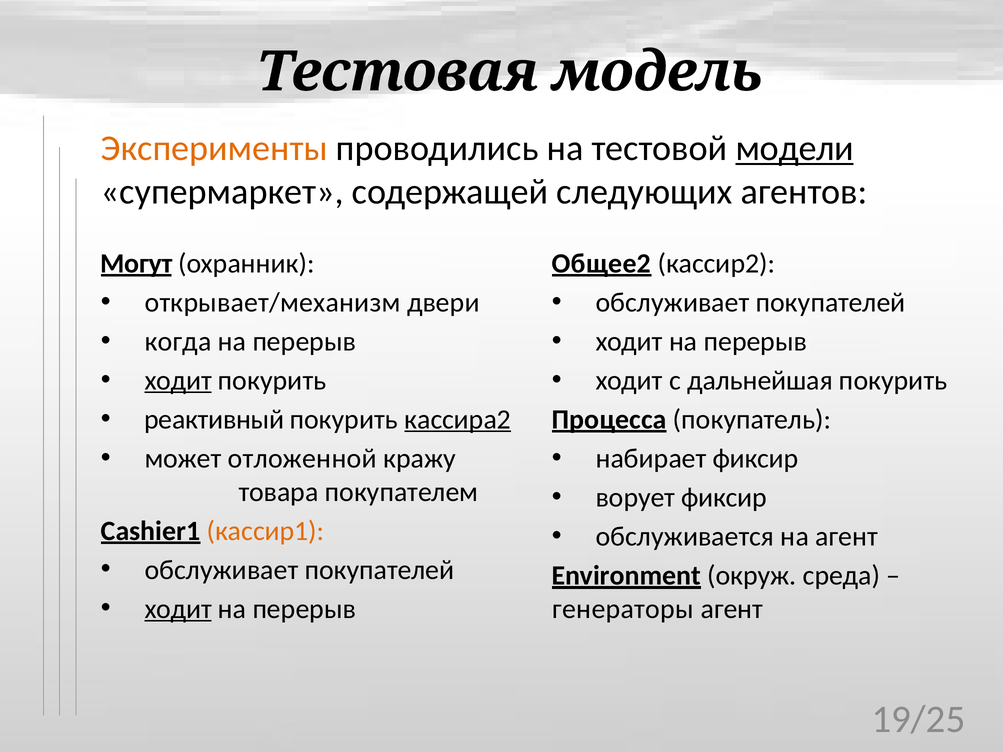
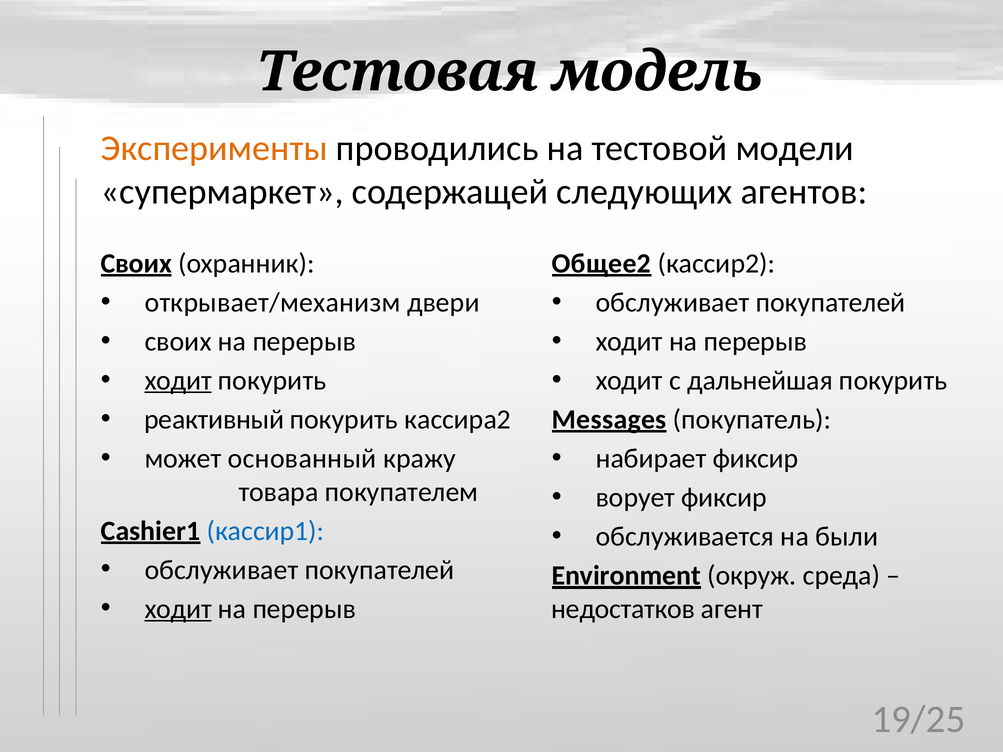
модели underline: present -> none (795, 148)
Могут: Могут -> Своих (136, 264)
когда: когда -> своих (178, 342)
кассира2 underline: present -> none (458, 420)
Процесса: Процесса -> Messages (609, 420)
отложенной: отложенной -> основанный (302, 459)
кассир1 colour: orange -> blue (265, 531)
на агент: агент -> были (847, 537)
генераторы: генераторы -> недостатков (623, 609)
